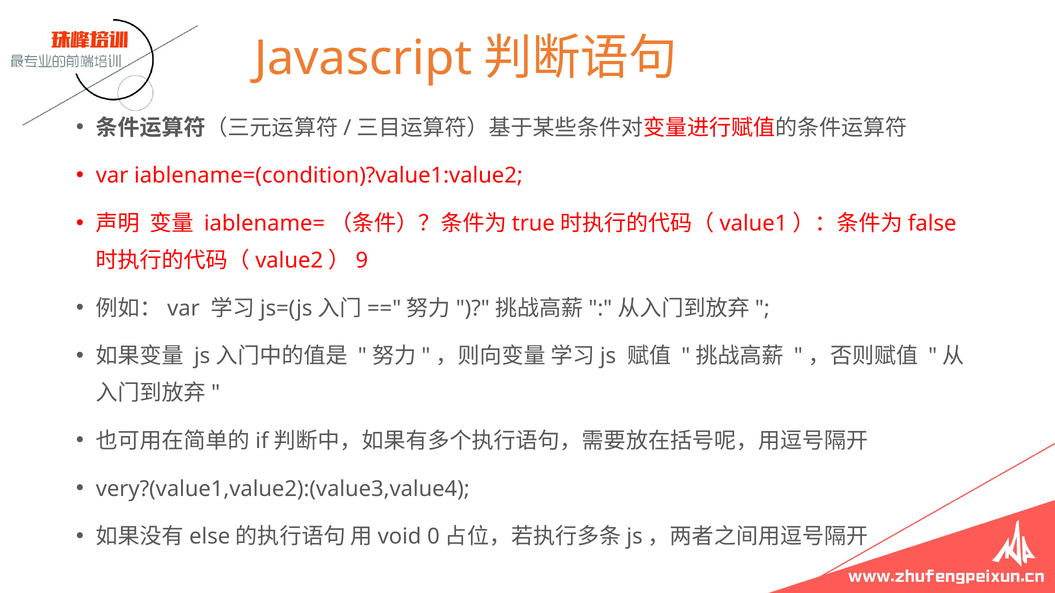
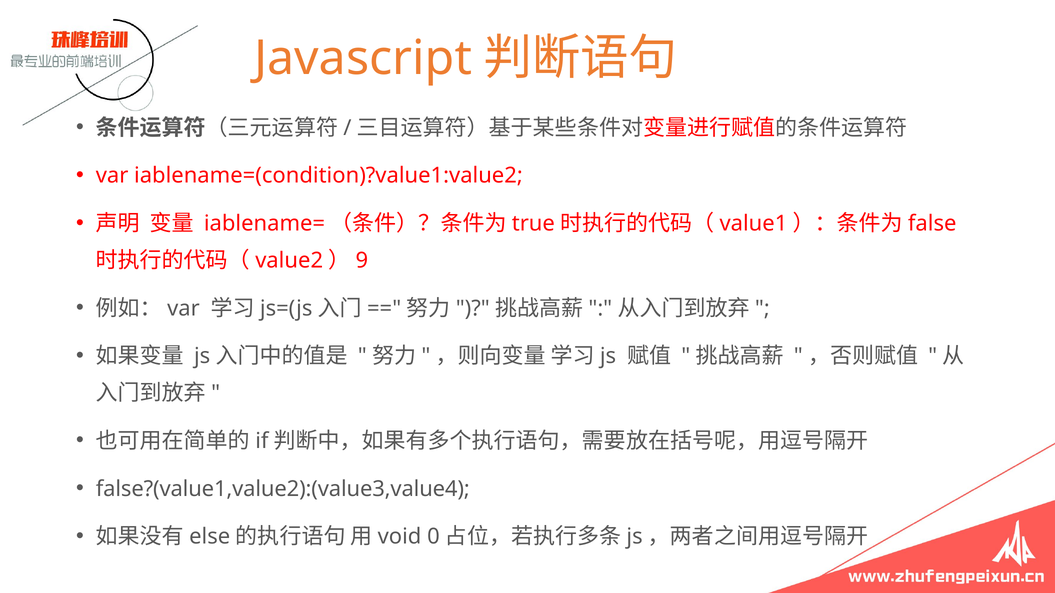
very?(value1,value2):(value3,value4: very?(value1,value2):(value3,value4 -> false?(value1,value2):(value3,value4 (283, 489)
